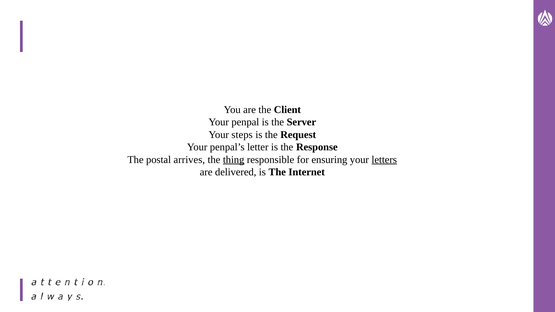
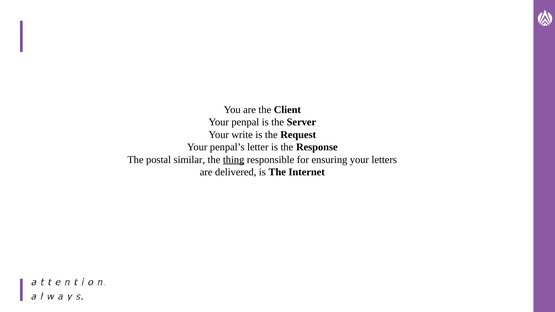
steps: steps -> write (242, 135)
arrives: arrives -> similar (189, 160)
letters underline: present -> none (384, 160)
